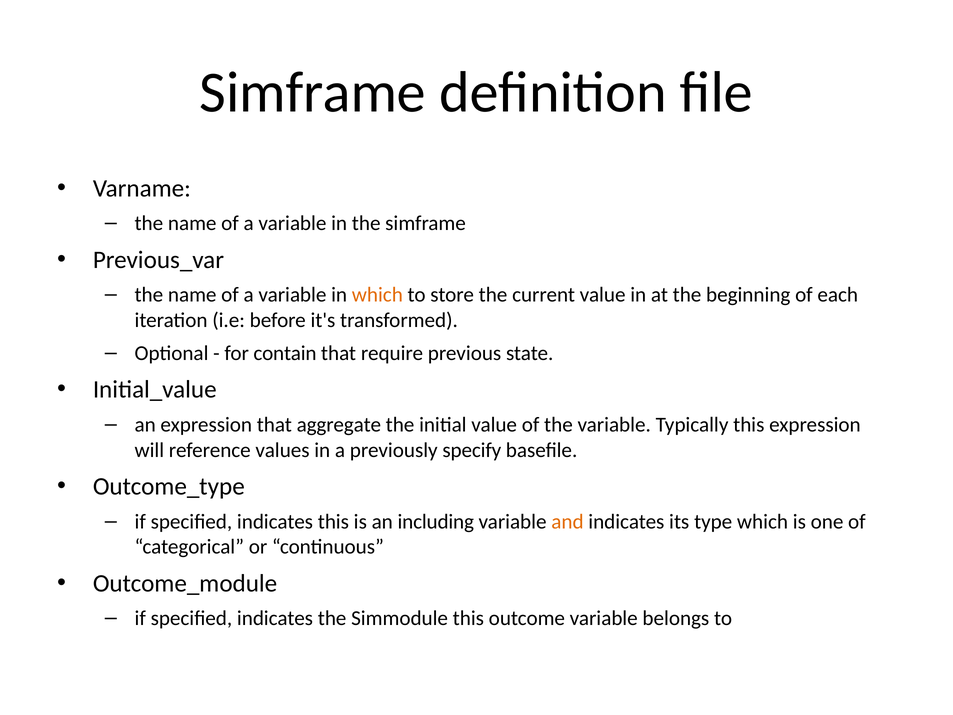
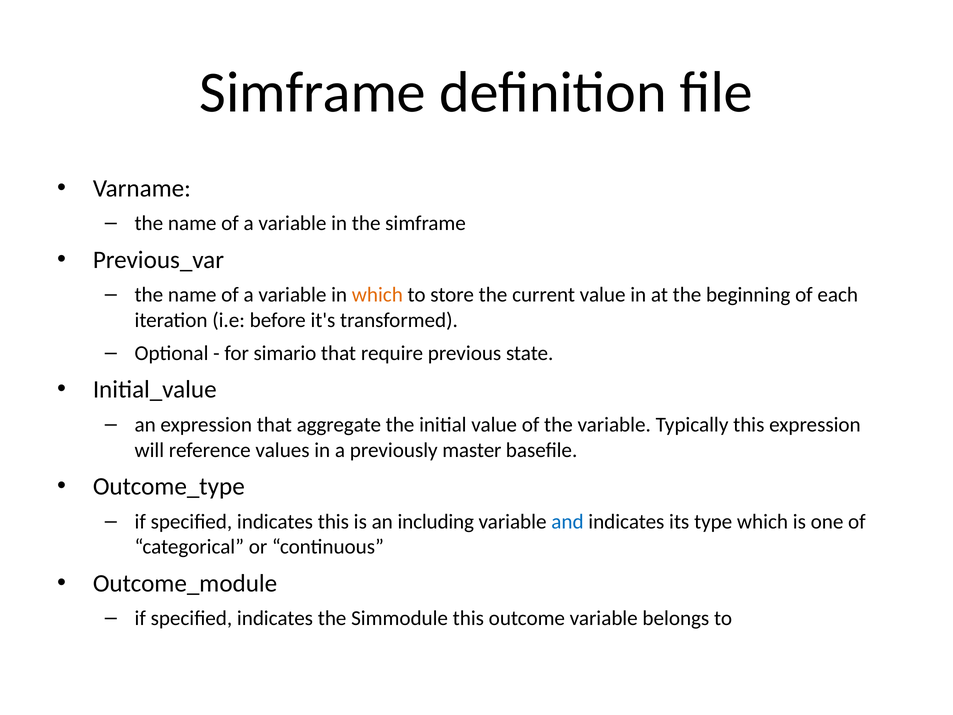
contain: contain -> simario (285, 353)
specify: specify -> master (472, 450)
and colour: orange -> blue (567, 521)
